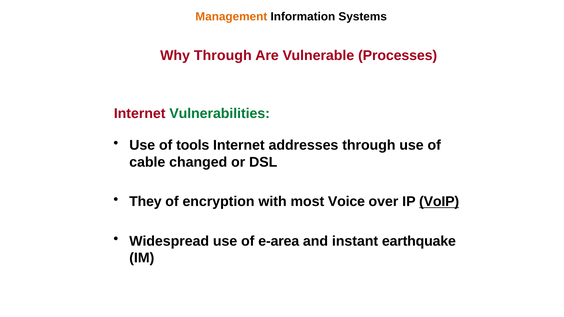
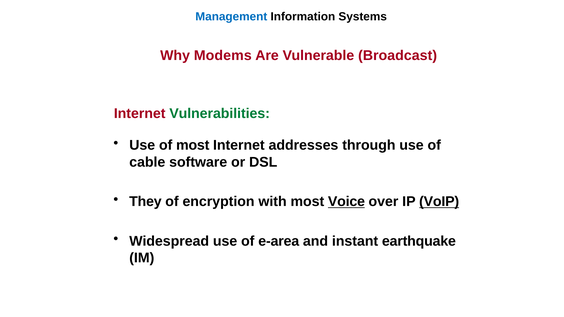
Management colour: orange -> blue (231, 17)
Why Through: Through -> Modems (223, 56)
Processes: Processes -> Broadcast (398, 56)
of tools: tools -> most (193, 145)
changed: changed -> software (198, 162)
Voice underline: none -> present (346, 202)
